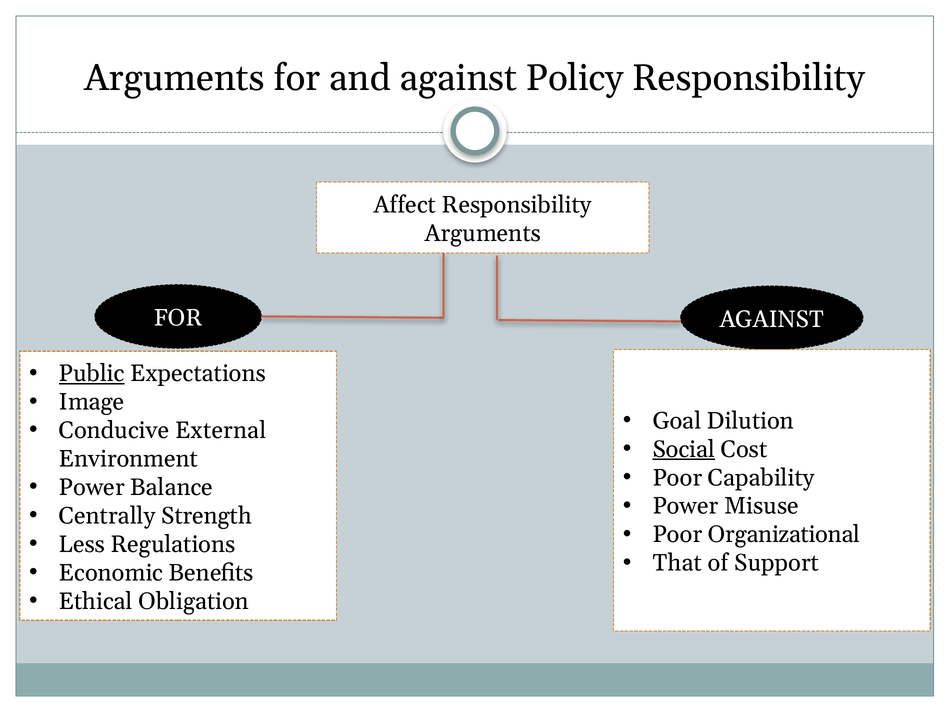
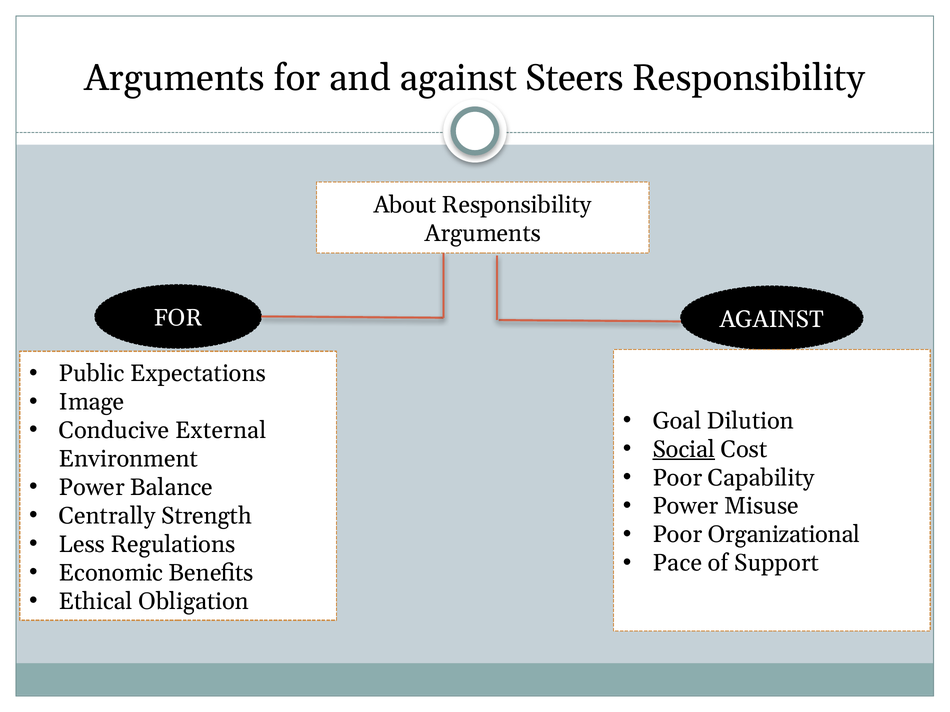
Policy: Policy -> Steers (575, 78)
Affect: Affect -> About (405, 205)
Public underline: present -> none (92, 374)
That: That -> Pace (677, 564)
